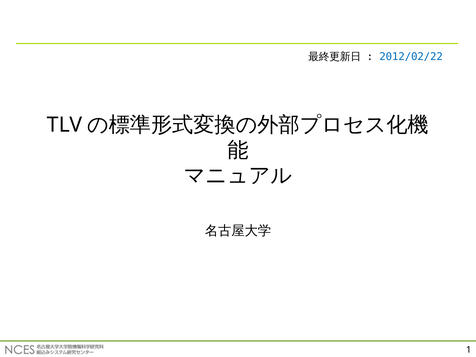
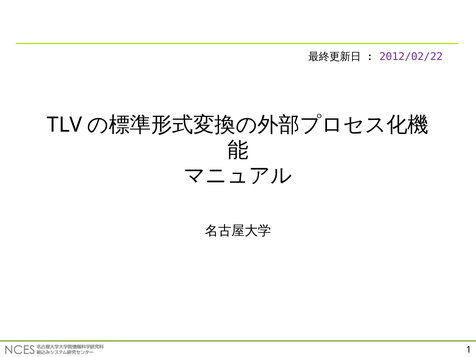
2012/02/22 colour: blue -> purple (411, 57)
